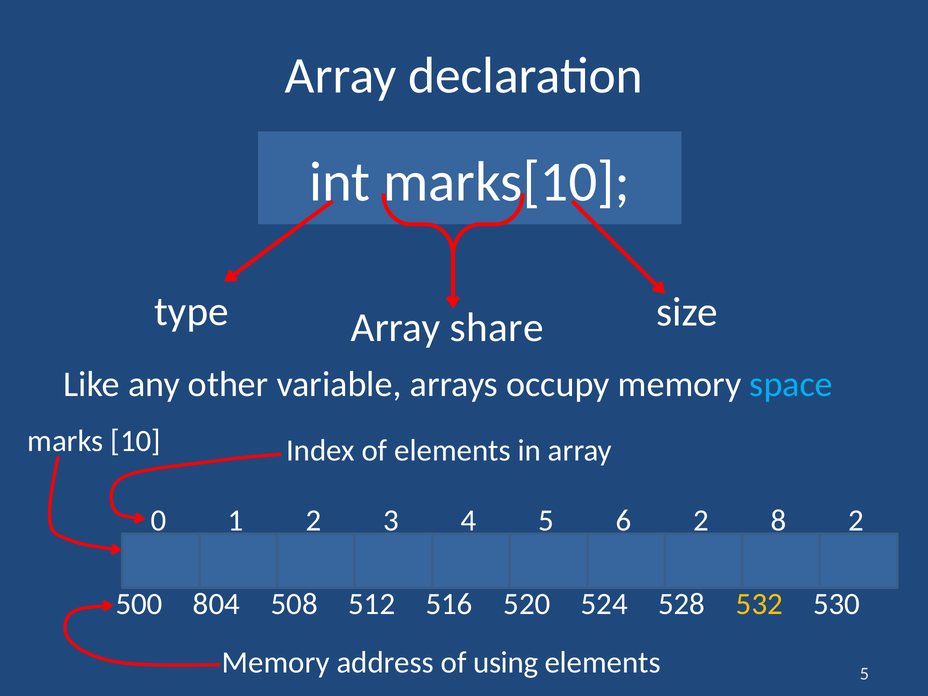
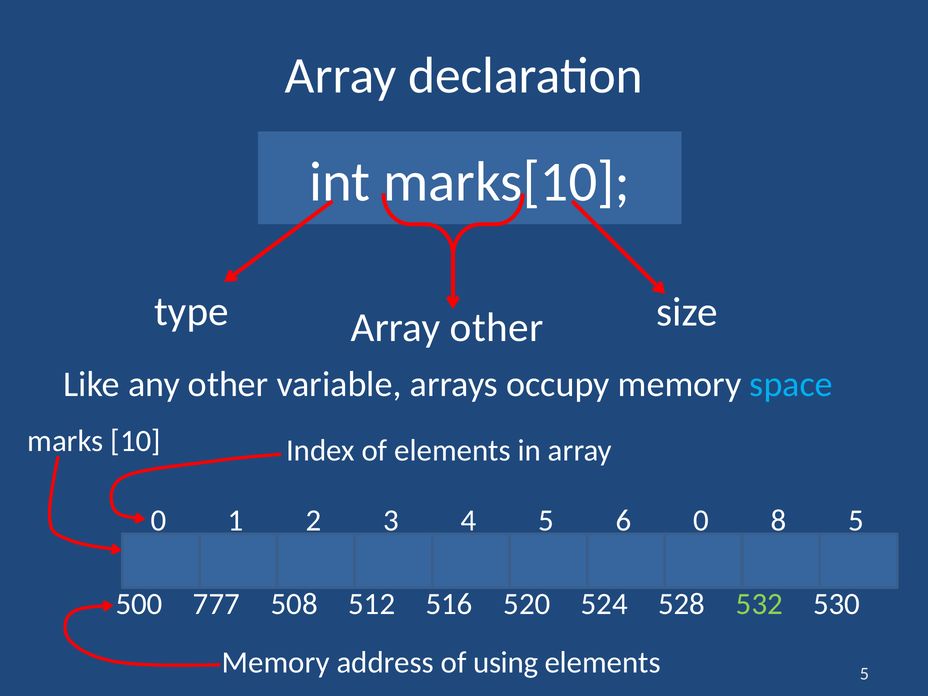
Array share: share -> other (497, 328)
6 2: 2 -> 0 (701, 521)
8 2: 2 -> 5 (856, 521)
804: 804 -> 777 (216, 604)
532 colour: yellow -> light green (759, 604)
